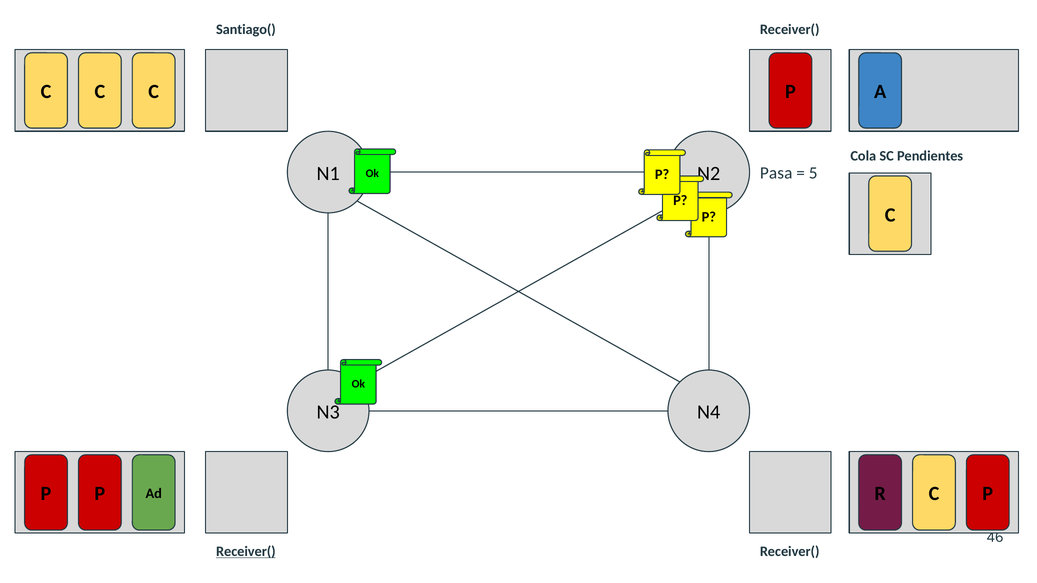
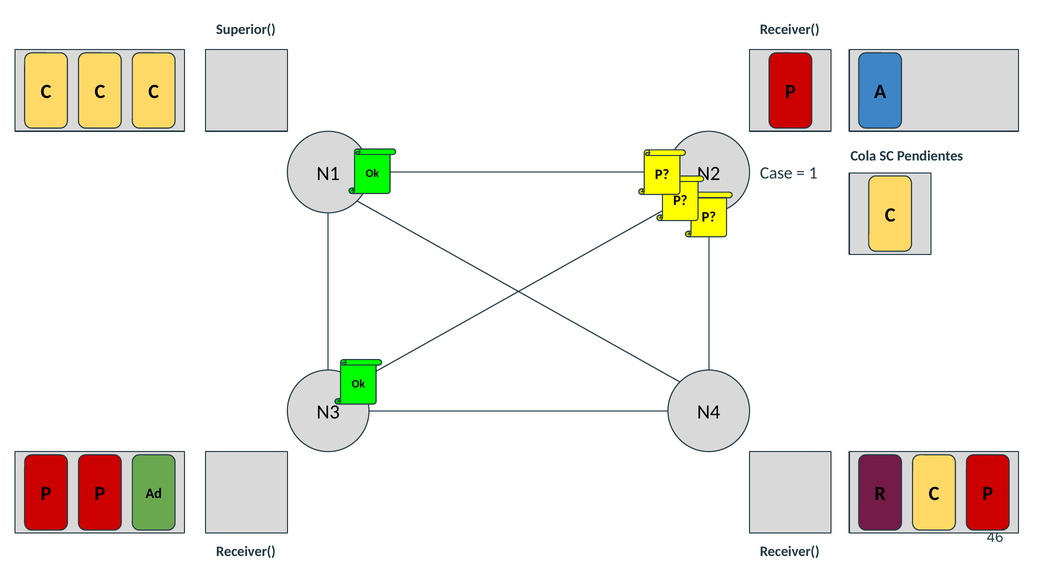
Santiago(: Santiago( -> Superior( (246, 30)
Pasa: Pasa -> Case (776, 173)
5: 5 -> 1 (813, 173)
Receiver( underline: present -> none (246, 552)
